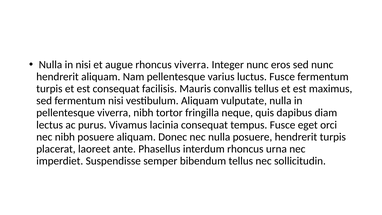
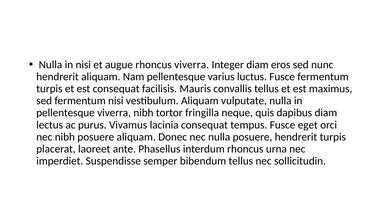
Integer nunc: nunc -> diam (257, 65)
